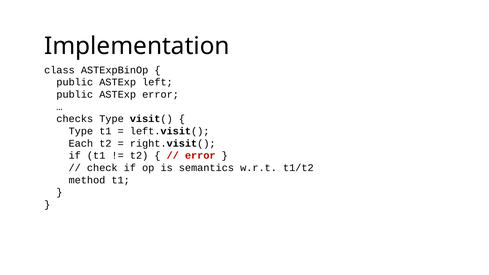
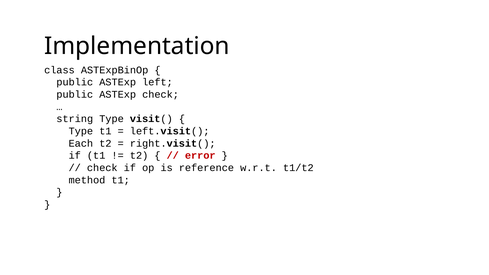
ASTExp error: error -> check (161, 94)
checks: checks -> string (75, 119)
semantics: semantics -> reference (206, 168)
